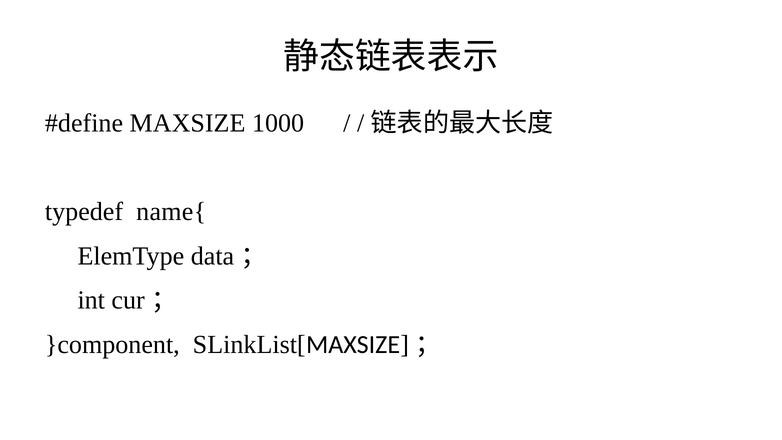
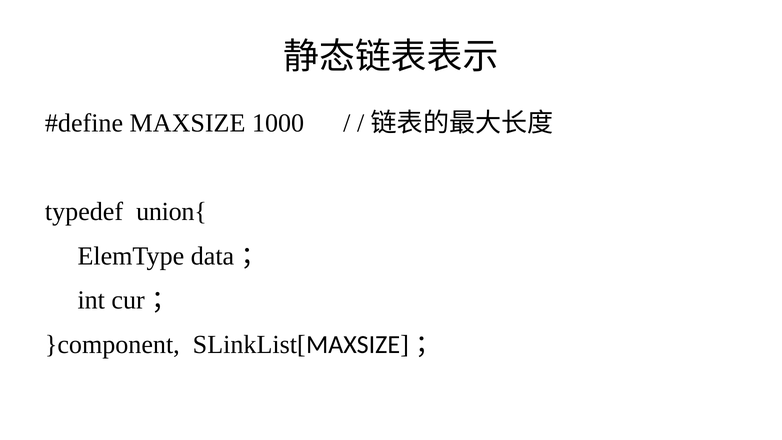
name{: name{ -> union{ (171, 212)
